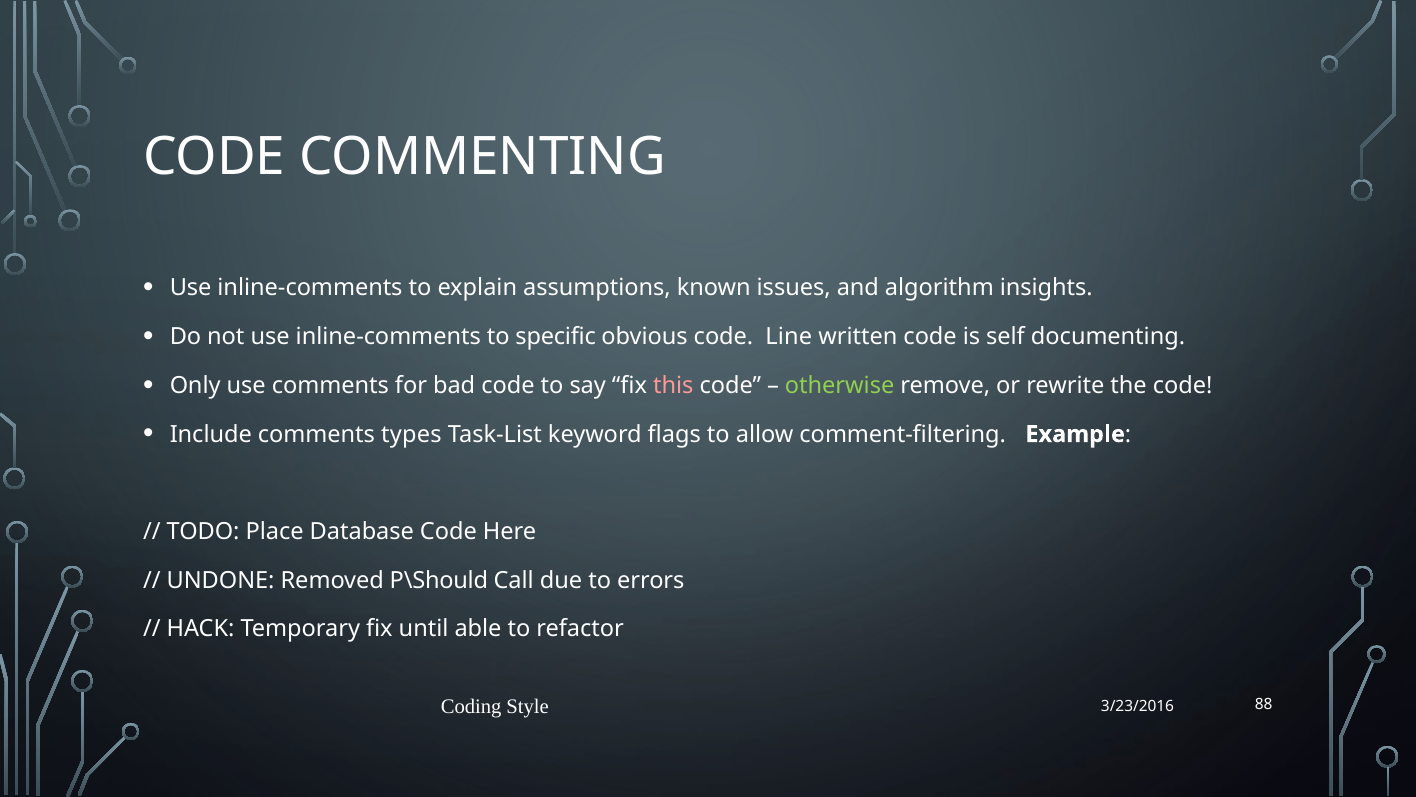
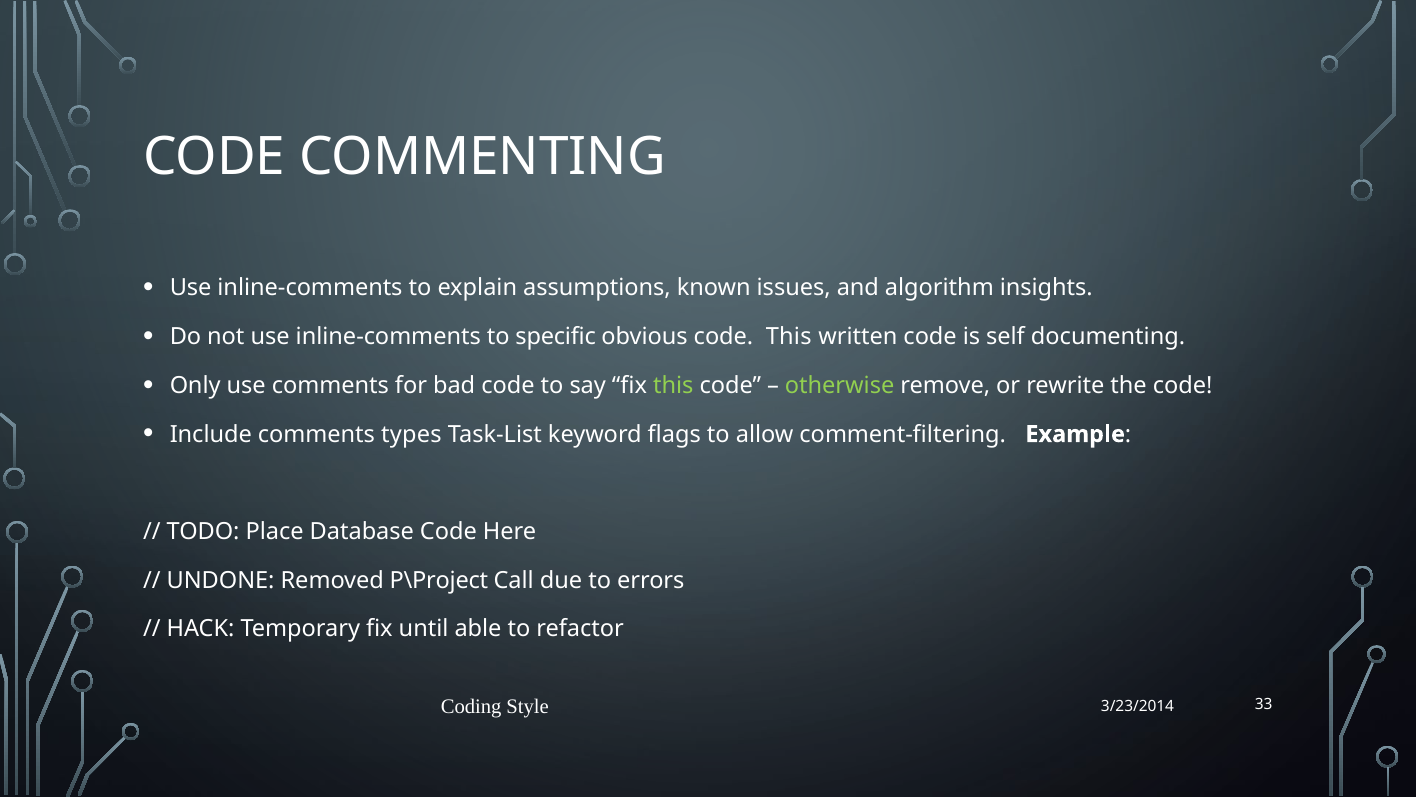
code Line: Line -> This (789, 337)
this colour: pink -> light green (673, 385)
P\Should: P\Should -> P\Project (439, 580)
88: 88 -> 33 (1264, 704)
3/23/2016: 3/23/2016 -> 3/23/2014 (1137, 706)
